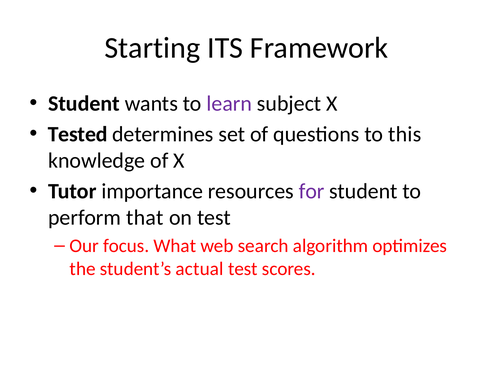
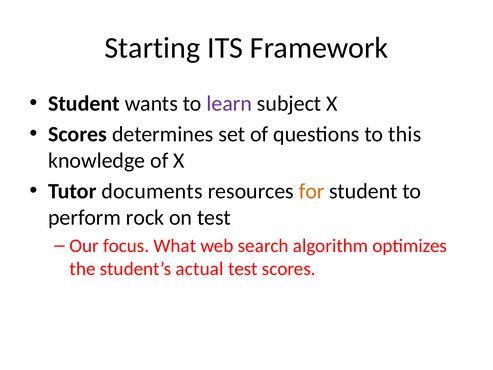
Tested: Tested -> Scores (78, 134)
importance: importance -> documents (152, 191)
for colour: purple -> orange (312, 191)
that: that -> rock (145, 217)
